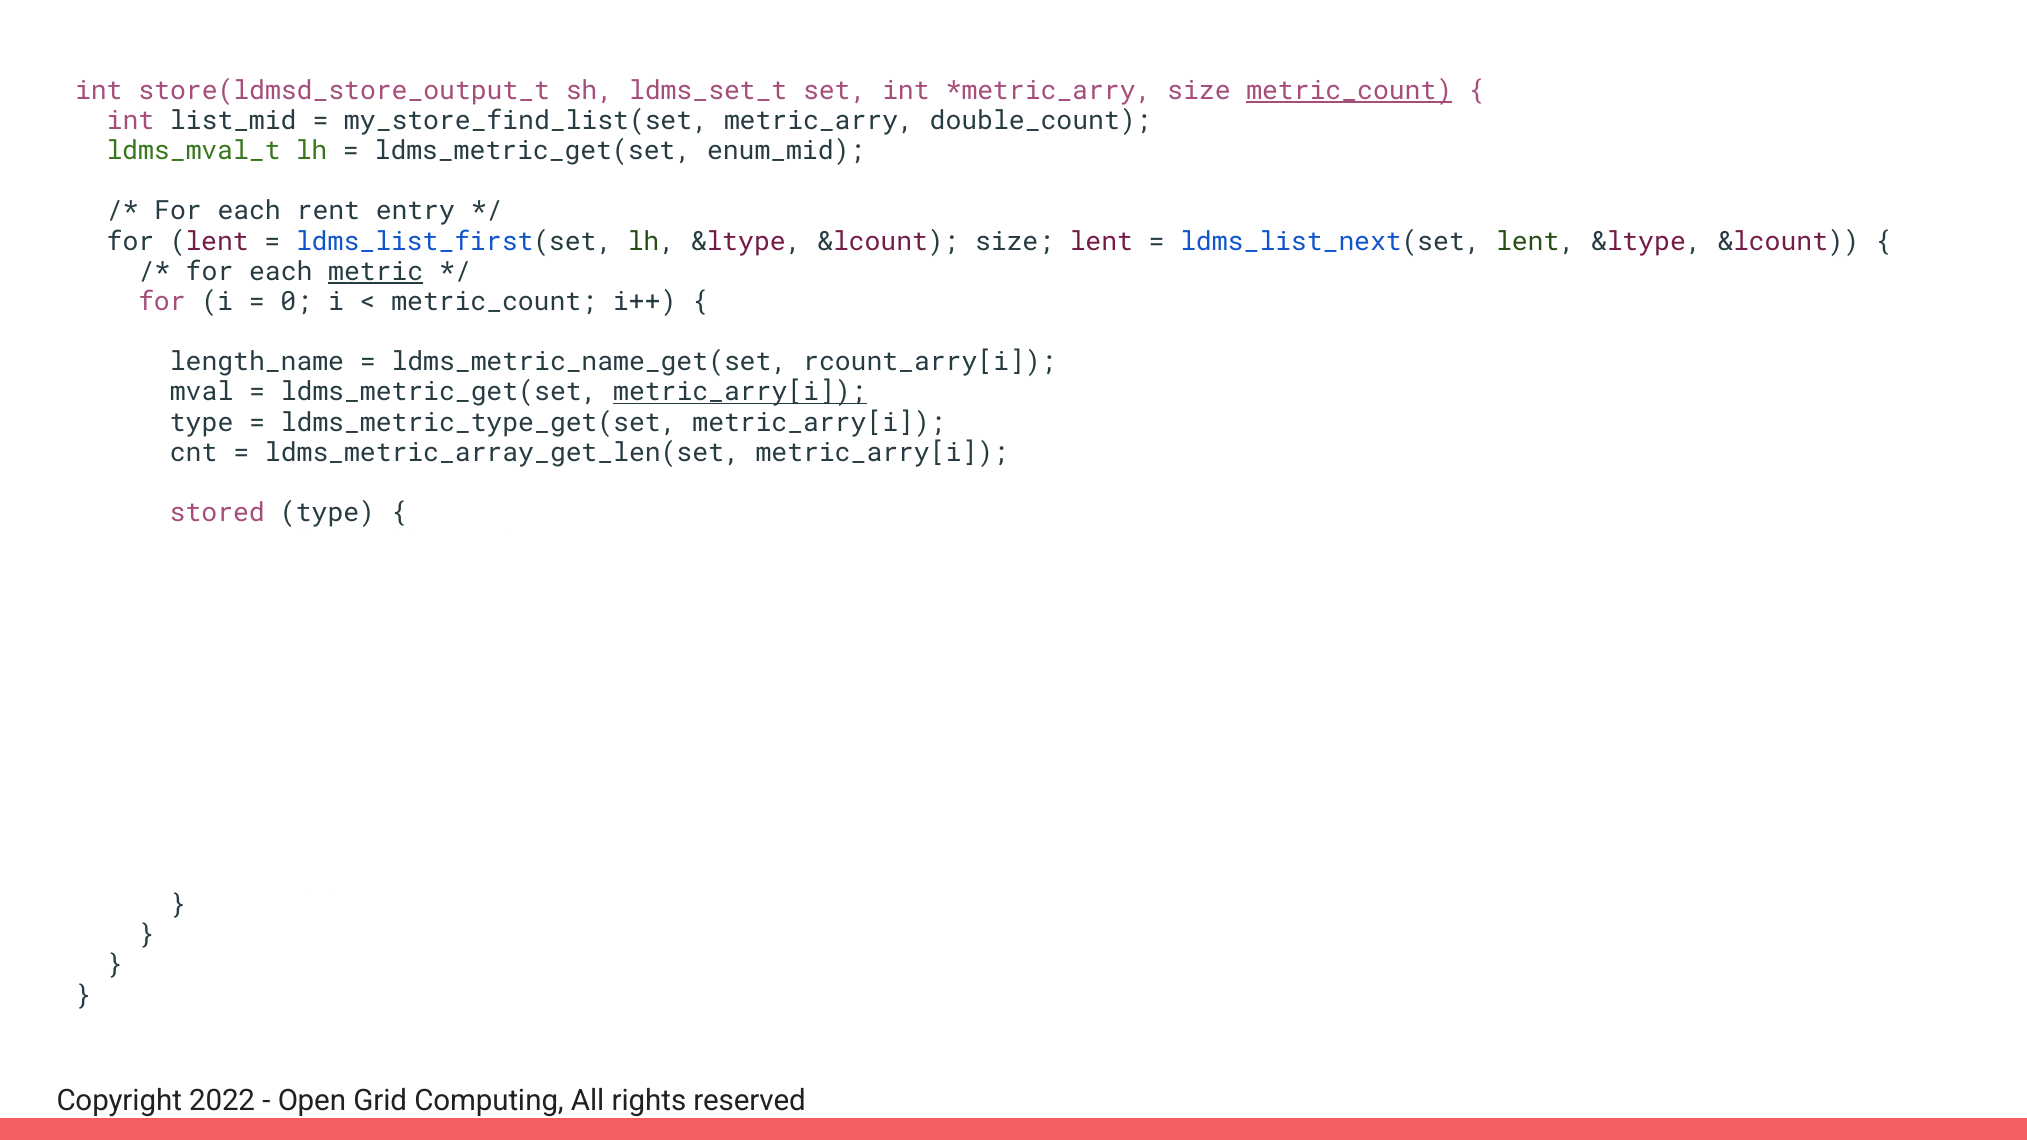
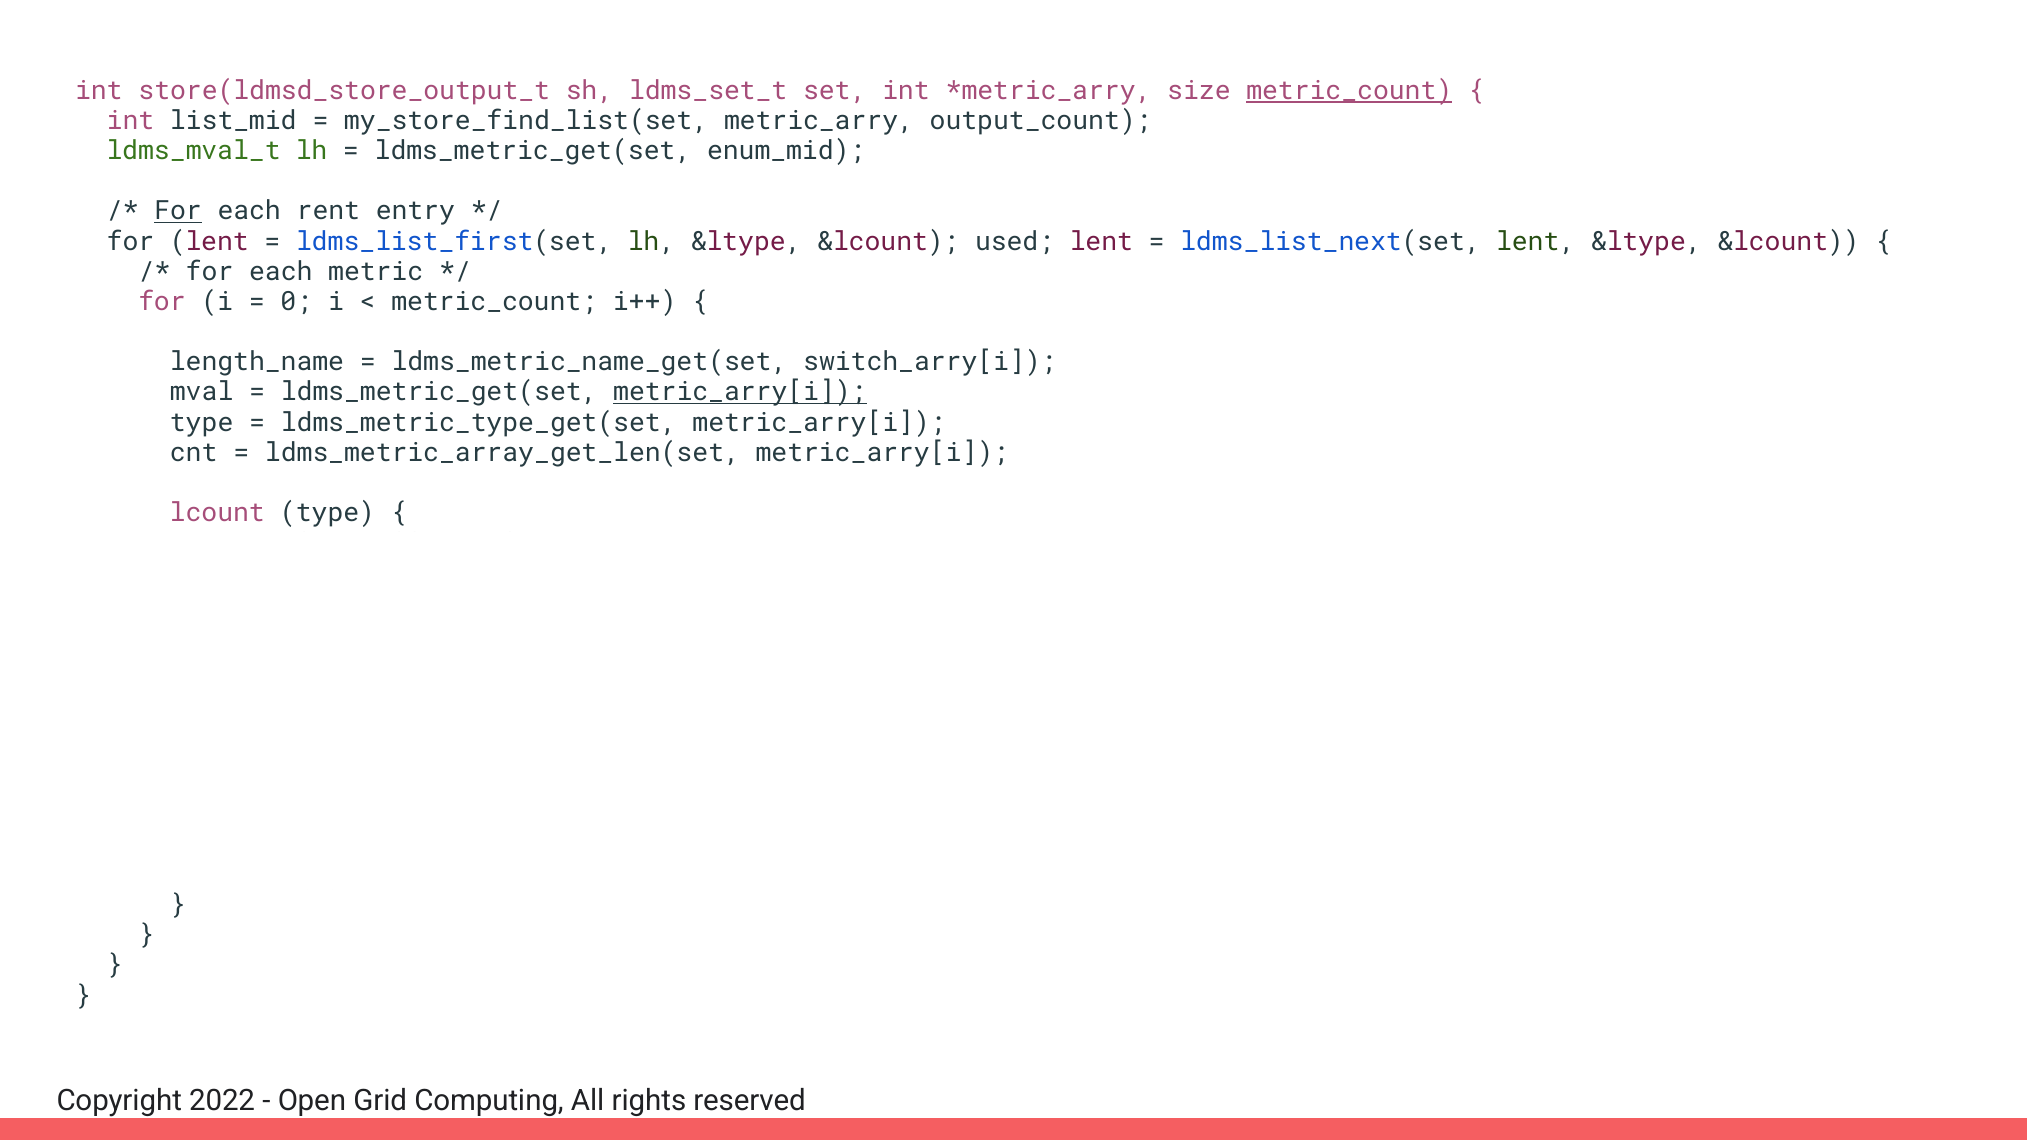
double_count: double_count -> output_count (1041, 121)
For underline: none -> present (178, 211)
&lcount size: size -> used (1015, 241)
metric underline: present -> none (376, 272)
rcount_arry[i: rcount_arry[i -> switch_arry[i (930, 362)
stored: stored -> lcount (217, 513)
